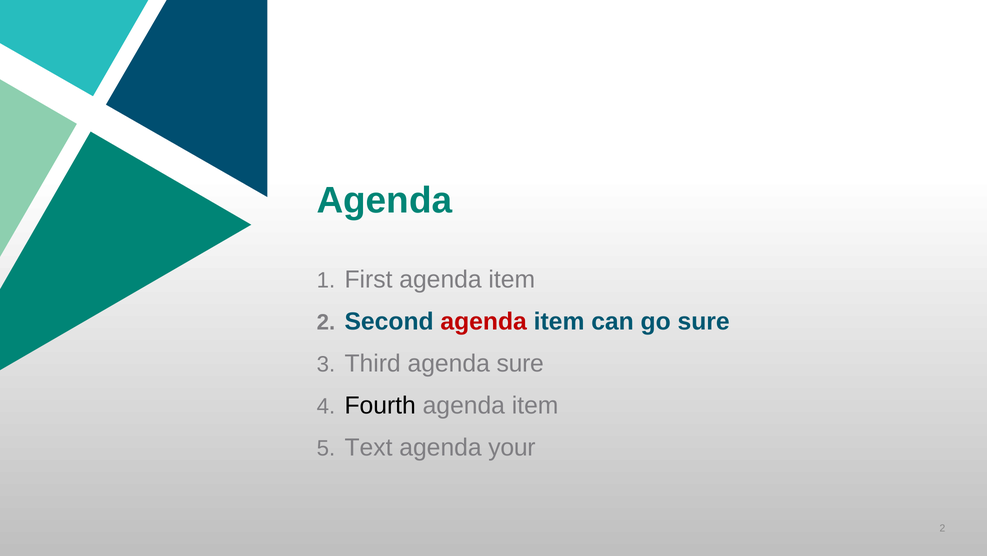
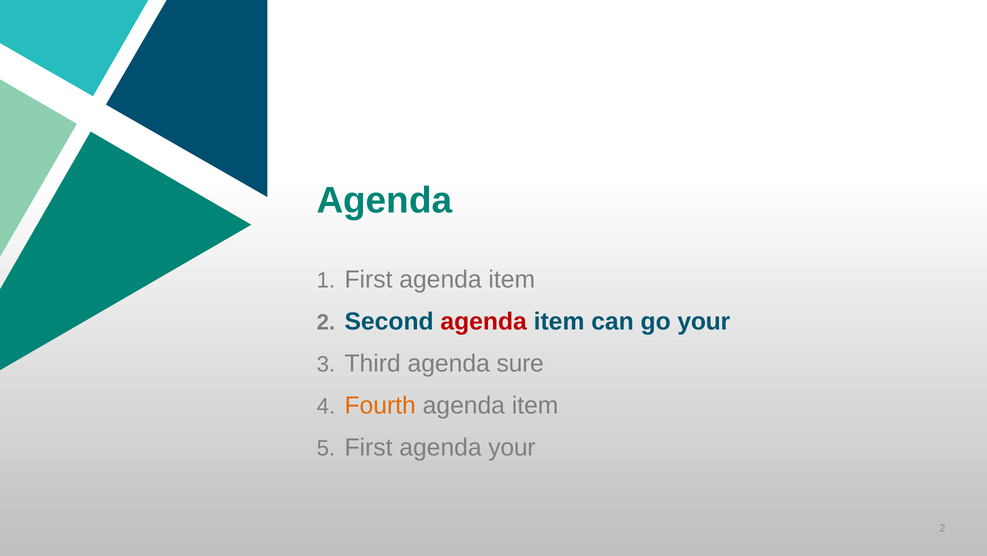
go sure: sure -> your (704, 321)
Fourth colour: black -> orange (380, 405)
Text: Text -> First (369, 447)
